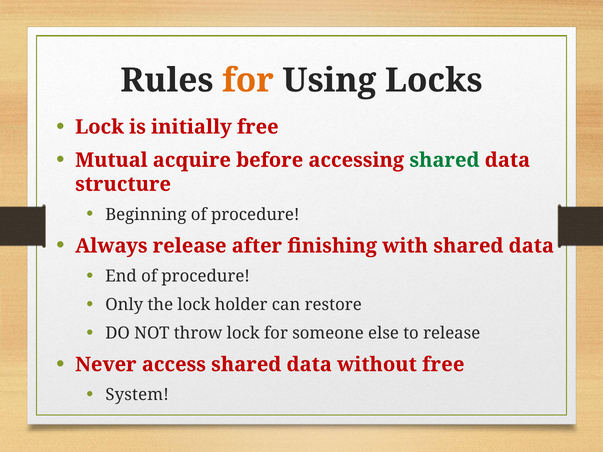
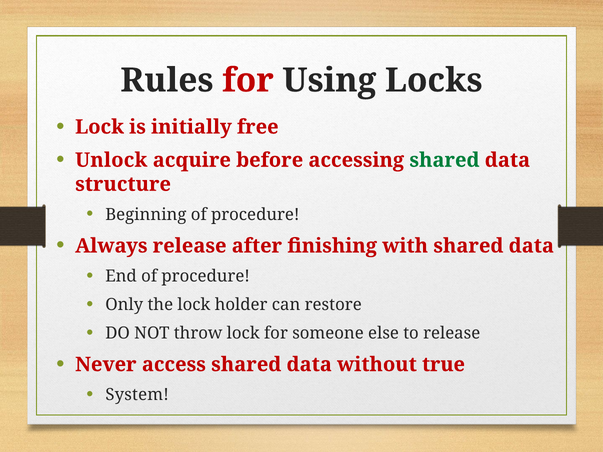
for colour: orange -> red (248, 80)
Mutual: Mutual -> Unlock (111, 160)
without free: free -> true (443, 365)
